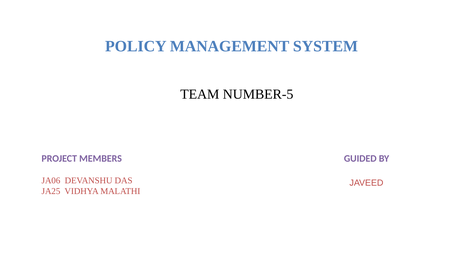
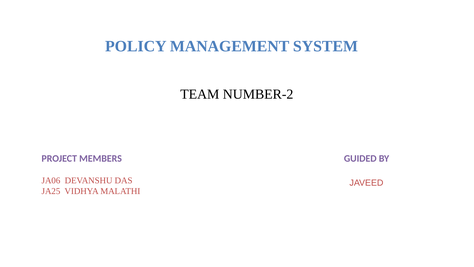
NUMBER-5: NUMBER-5 -> NUMBER-2 (258, 94)
